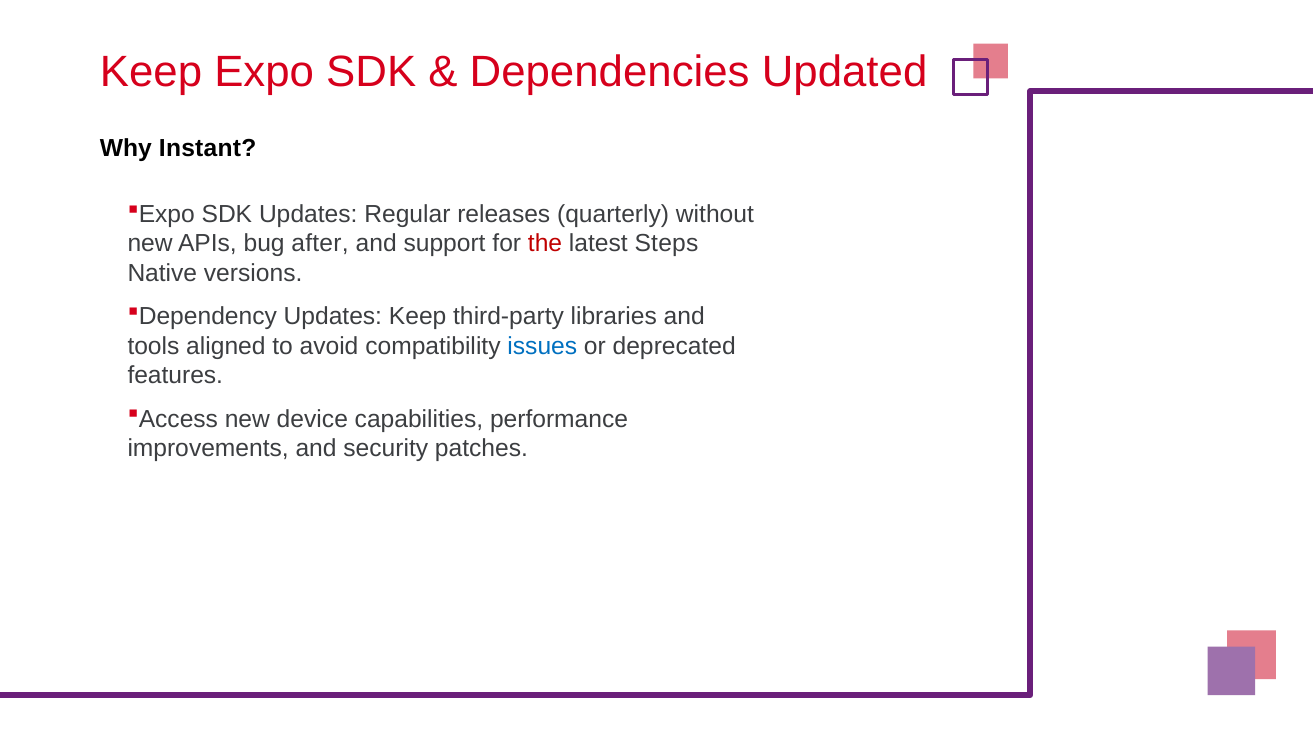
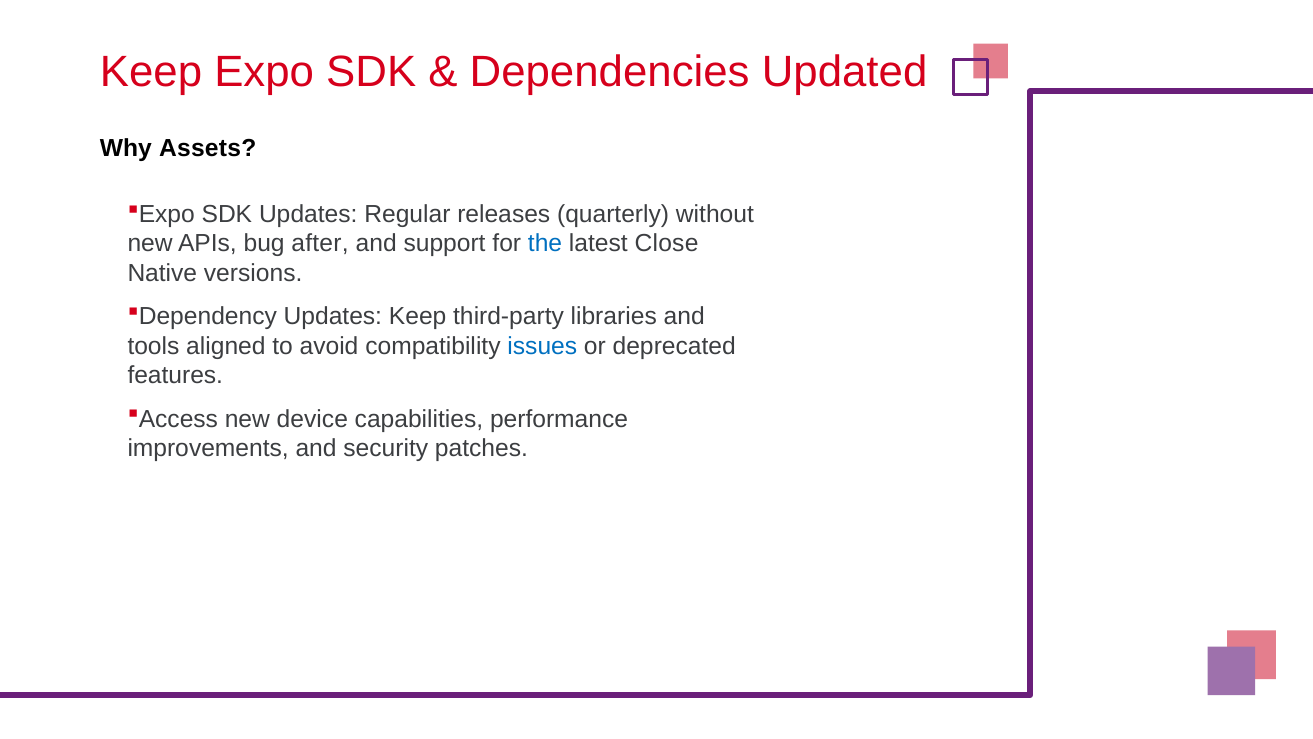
Instant: Instant -> Assets (208, 149)
the colour: red -> blue (545, 244)
Steps: Steps -> Close (666, 244)
